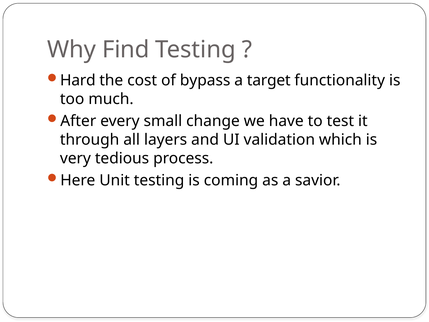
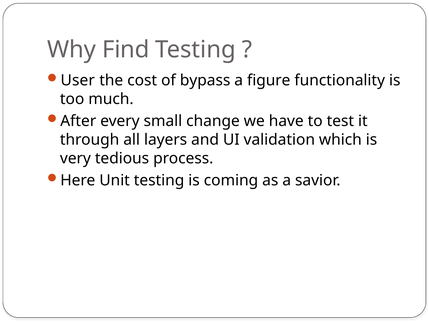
Hard: Hard -> User (78, 80)
target: target -> figure (269, 80)
